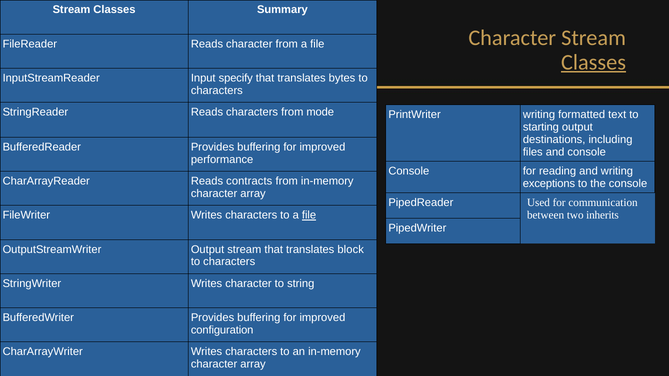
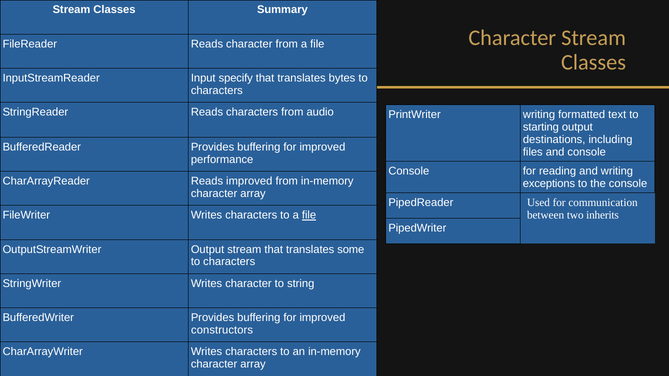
Classes underline: present -> none (594, 62)
mode: mode -> audio (320, 112)
Reads contracts: contracts -> improved (249, 181)
block: block -> some (351, 250)
configuration: configuration -> constructors (222, 330)
